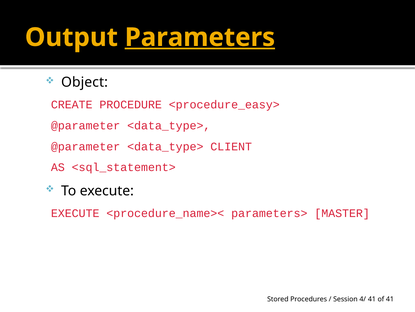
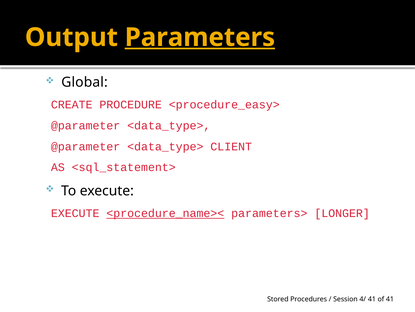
Object: Object -> Global (85, 82)
<procedure_name>< underline: none -> present (165, 213)
MASTER: MASTER -> LONGER (342, 213)
